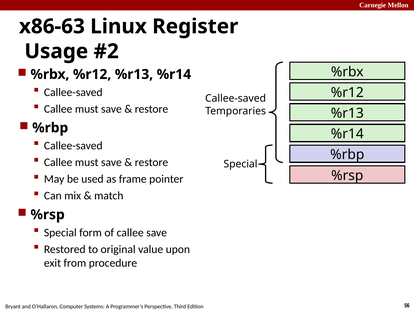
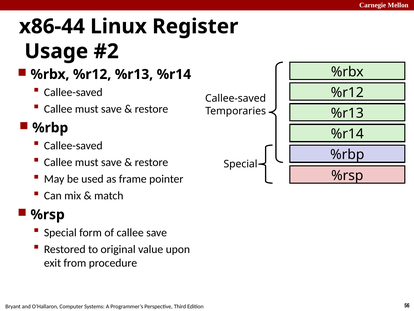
x86-63: x86-63 -> x86-44 (52, 26)
